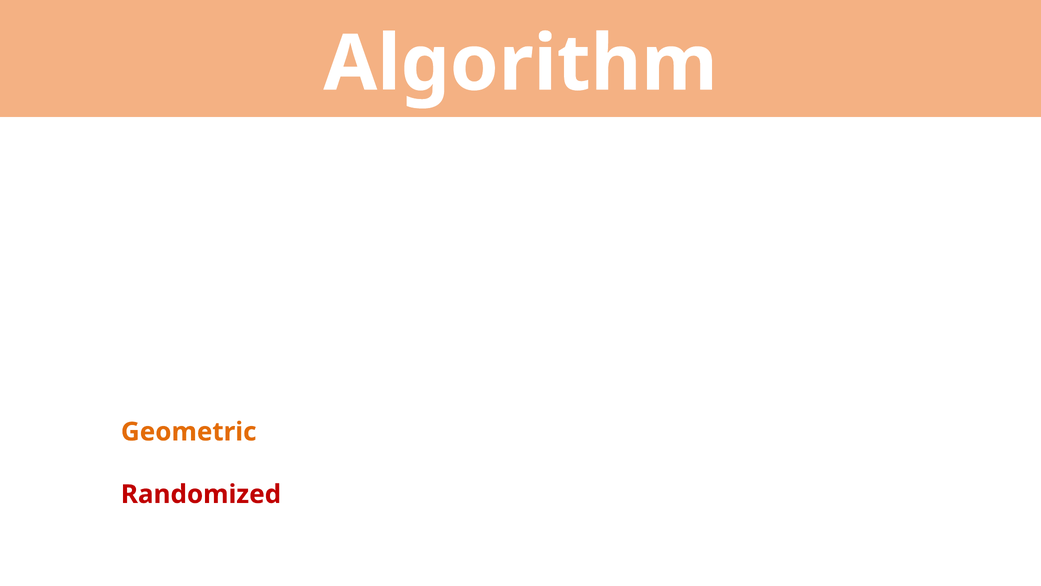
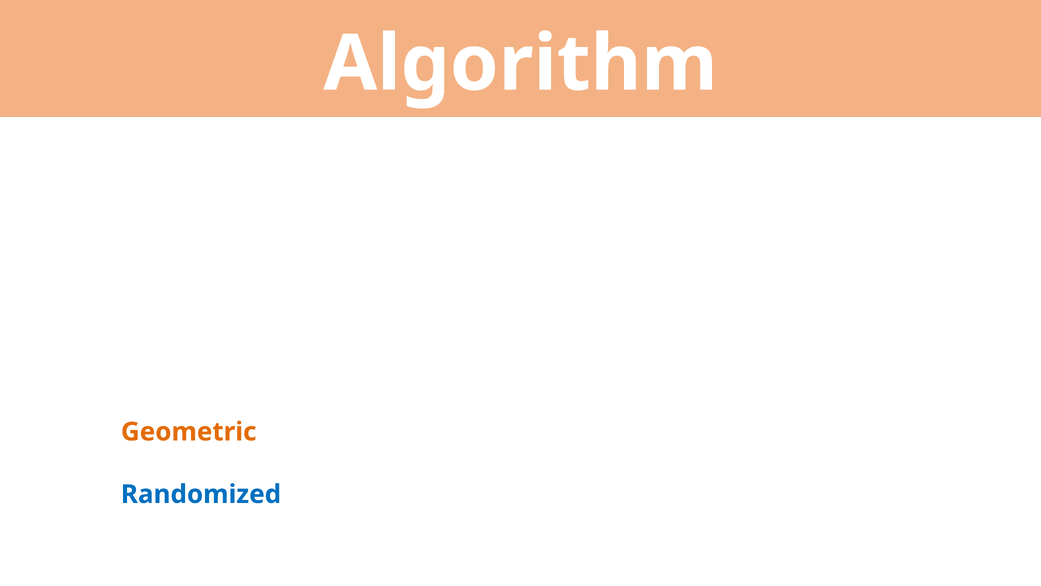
Randomized colour: red -> blue (201, 494)
